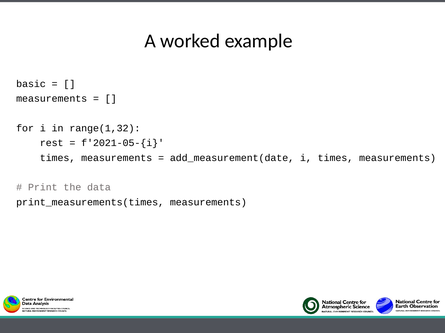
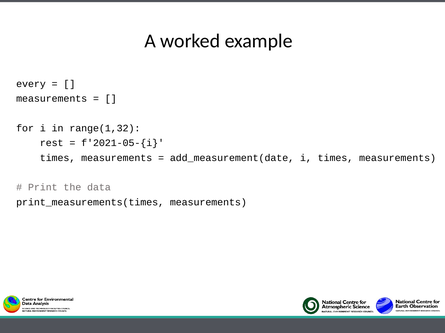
basic: basic -> every (31, 84)
